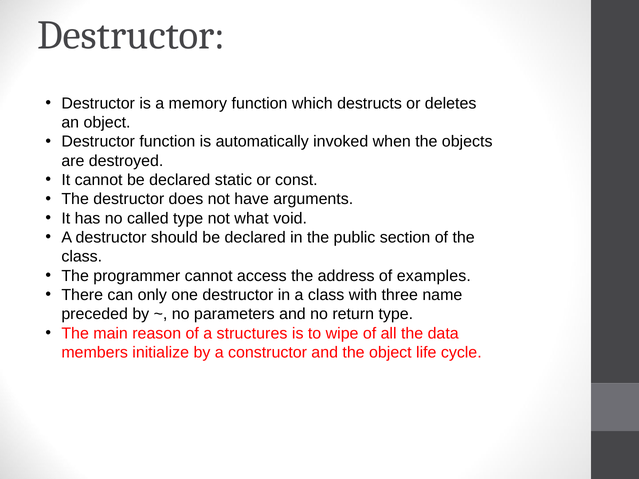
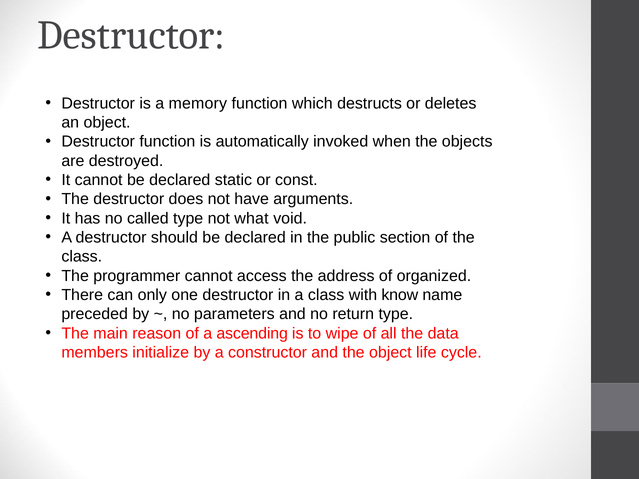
examples: examples -> organized (434, 276)
three: three -> know (400, 295)
structures: structures -> ascending (252, 333)
